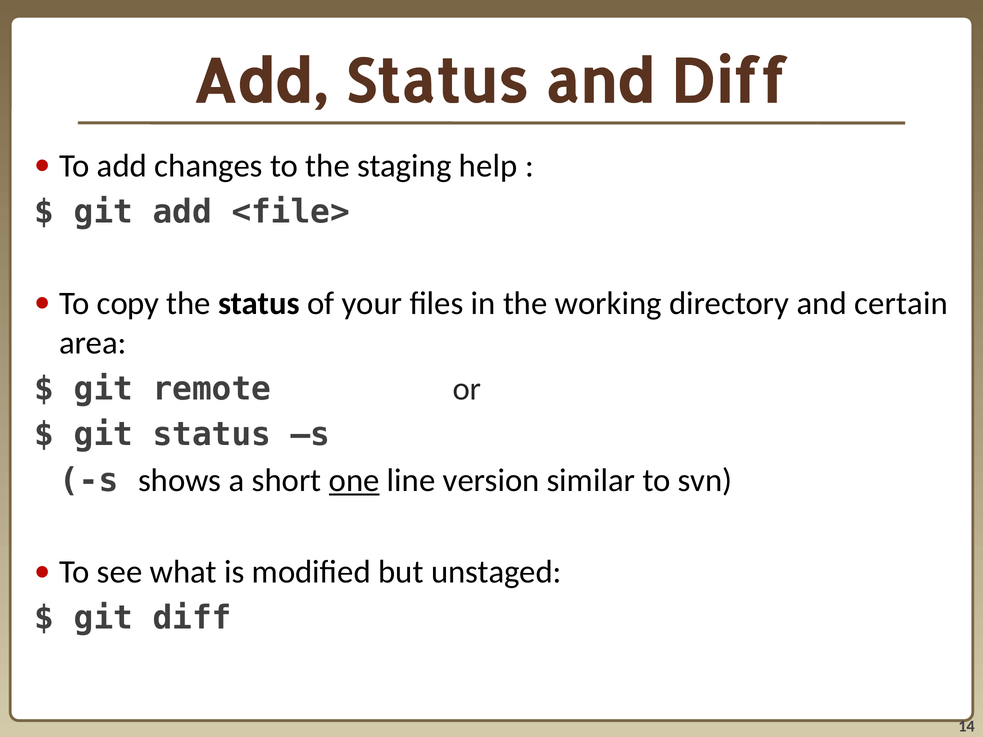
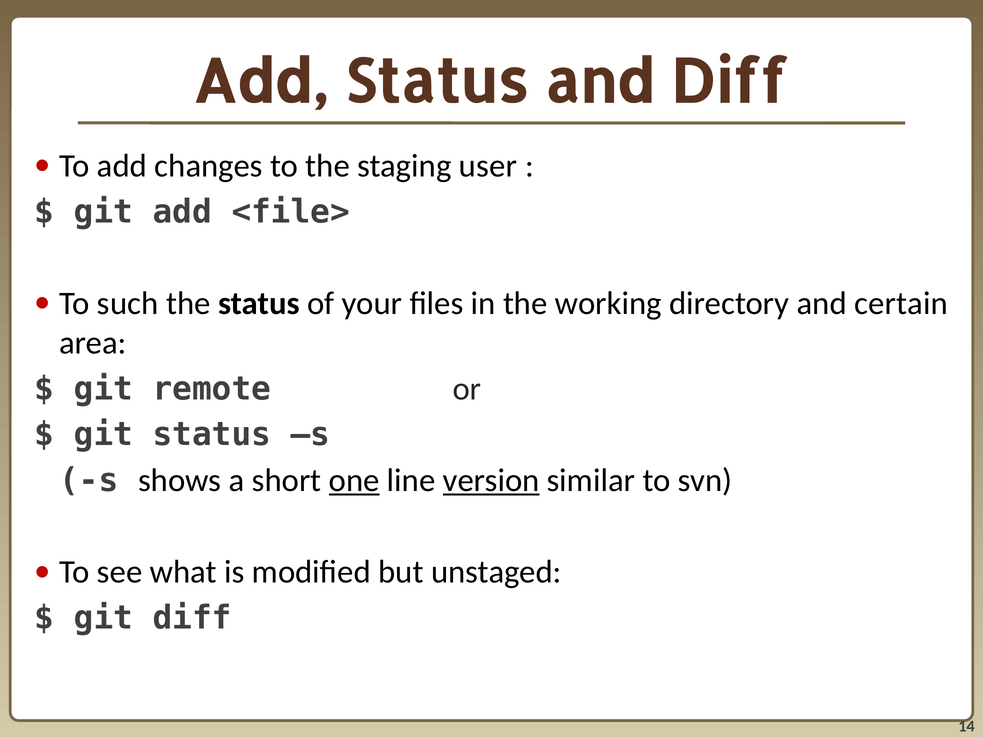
help: help -> user (488, 166)
copy: copy -> such (128, 304)
version underline: none -> present (491, 481)
